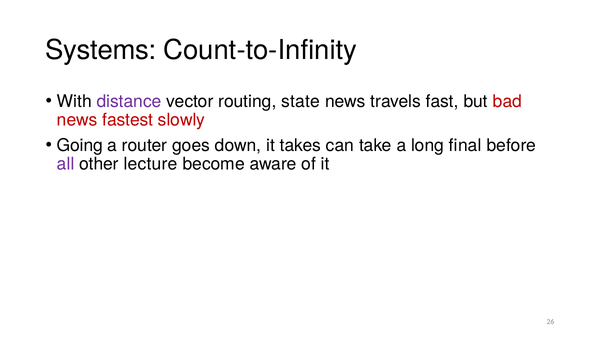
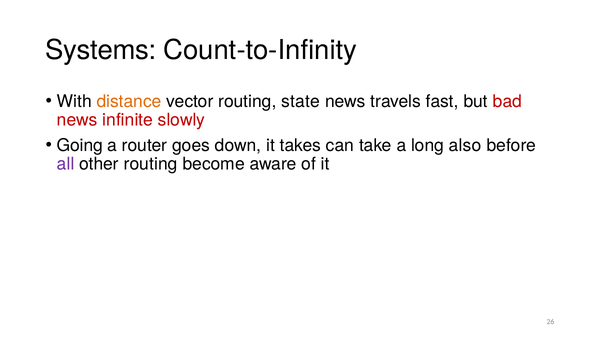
distance colour: purple -> orange (129, 101)
fastest: fastest -> infinite (128, 120)
final: final -> also (465, 146)
other lecture: lecture -> routing (151, 164)
